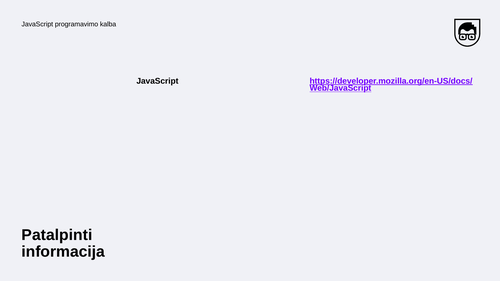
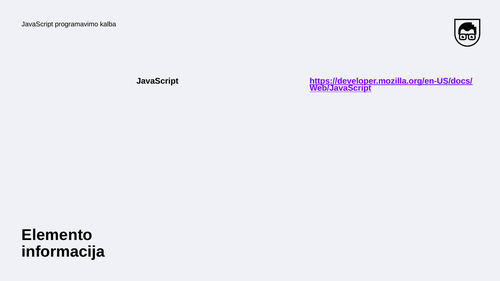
Patalpinti: Patalpinti -> Elemento (57, 235)
